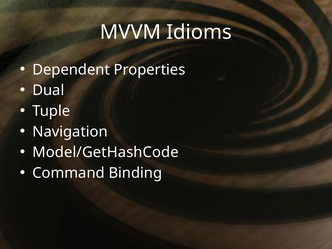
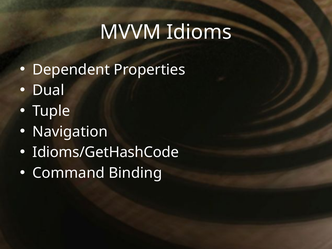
Model/GetHashCode: Model/GetHashCode -> Idioms/GetHashCode (106, 152)
